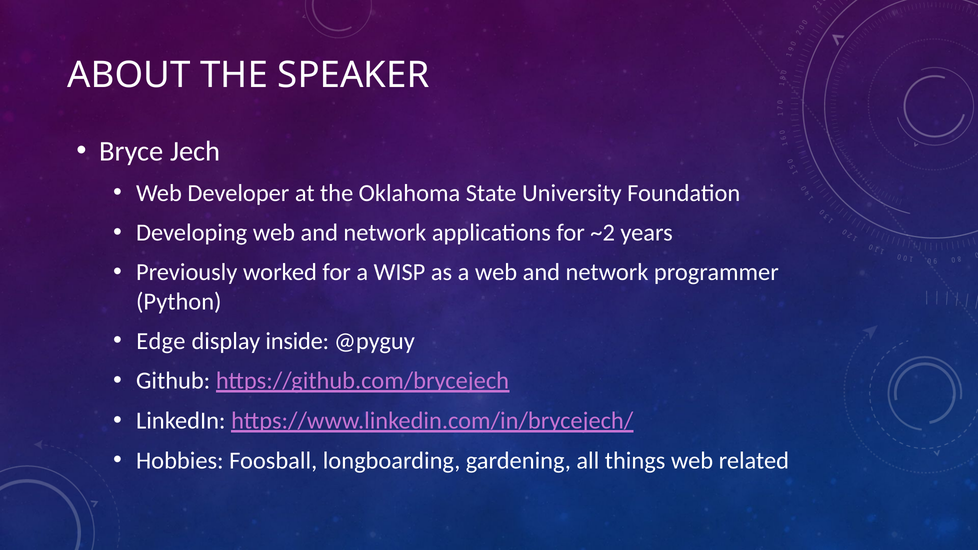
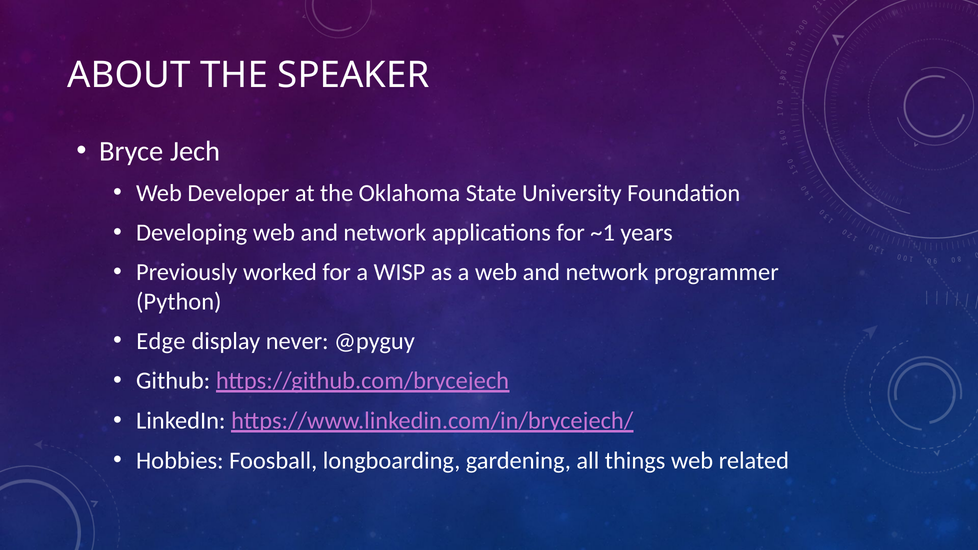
~2: ~2 -> ~1 (603, 233)
inside: inside -> never (297, 341)
